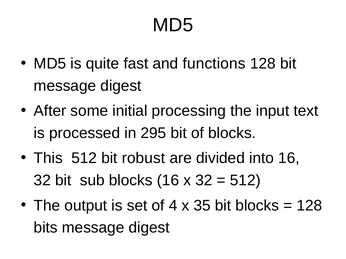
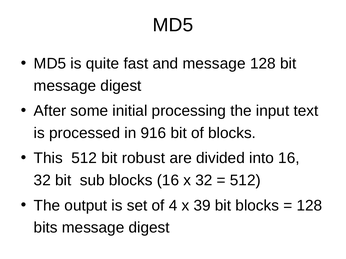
and functions: functions -> message (214, 64)
295: 295 -> 916 (153, 133)
35: 35 -> 39 (202, 206)
